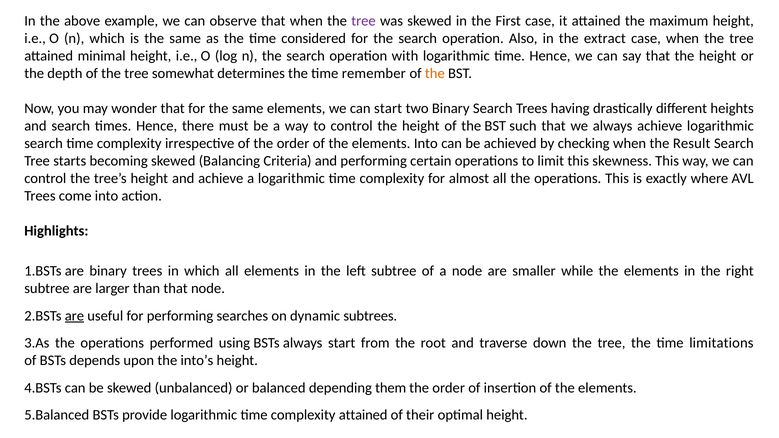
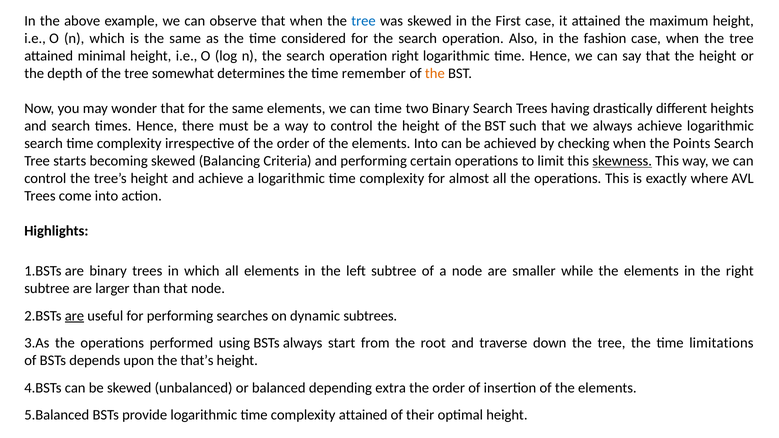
tree colour: purple -> blue (364, 21)
extract: extract -> fashion (605, 38)
operation with: with -> right (405, 56)
can start: start -> time (388, 108)
Result: Result -> Points (692, 144)
skewness underline: none -> present (622, 161)
into’s: into’s -> that’s (197, 361)
them: them -> extra (391, 388)
